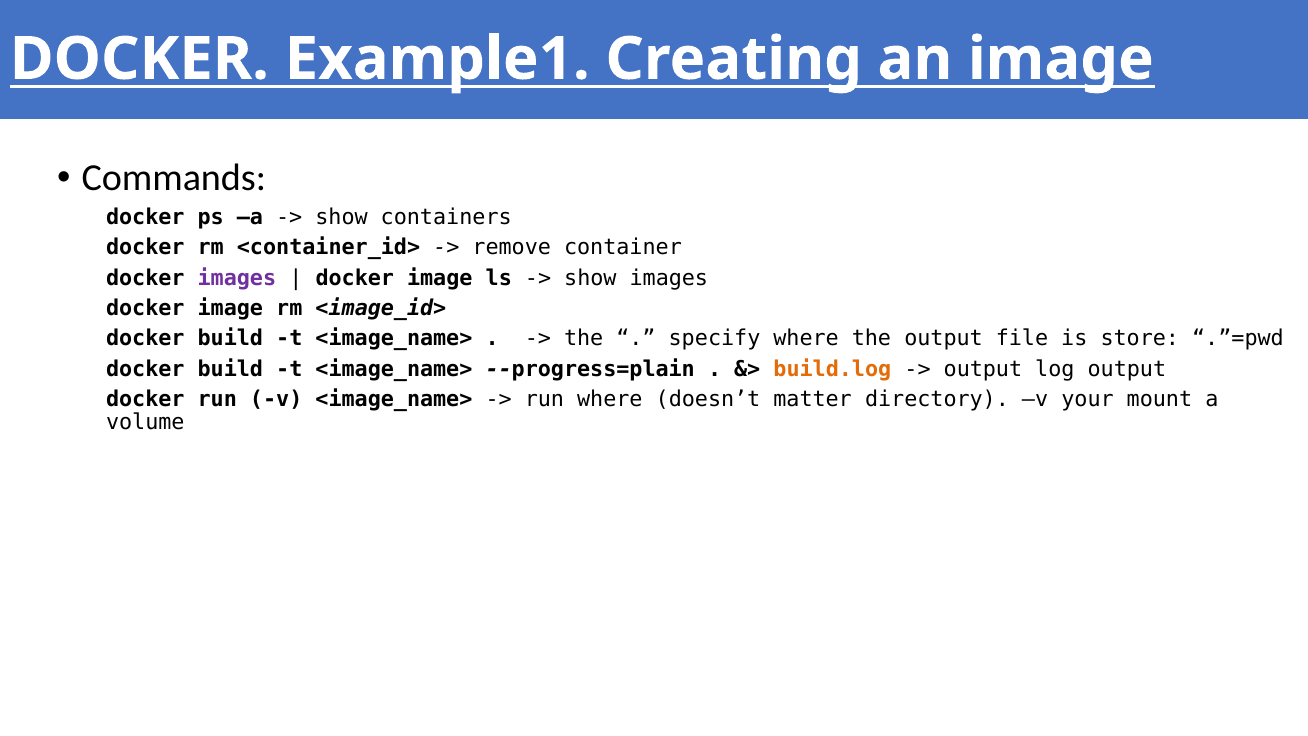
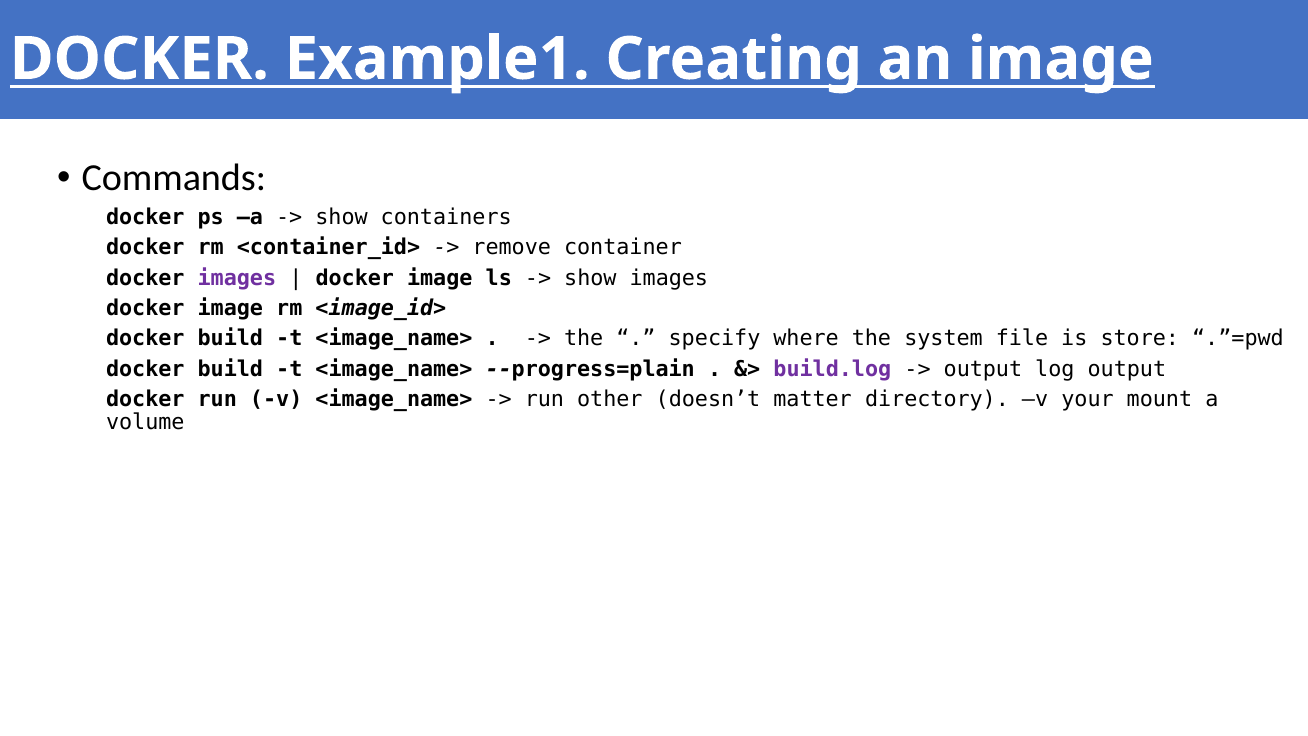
the output: output -> system (944, 338)
build.log colour: orange -> purple (832, 369)
run where: where -> other (610, 399)
